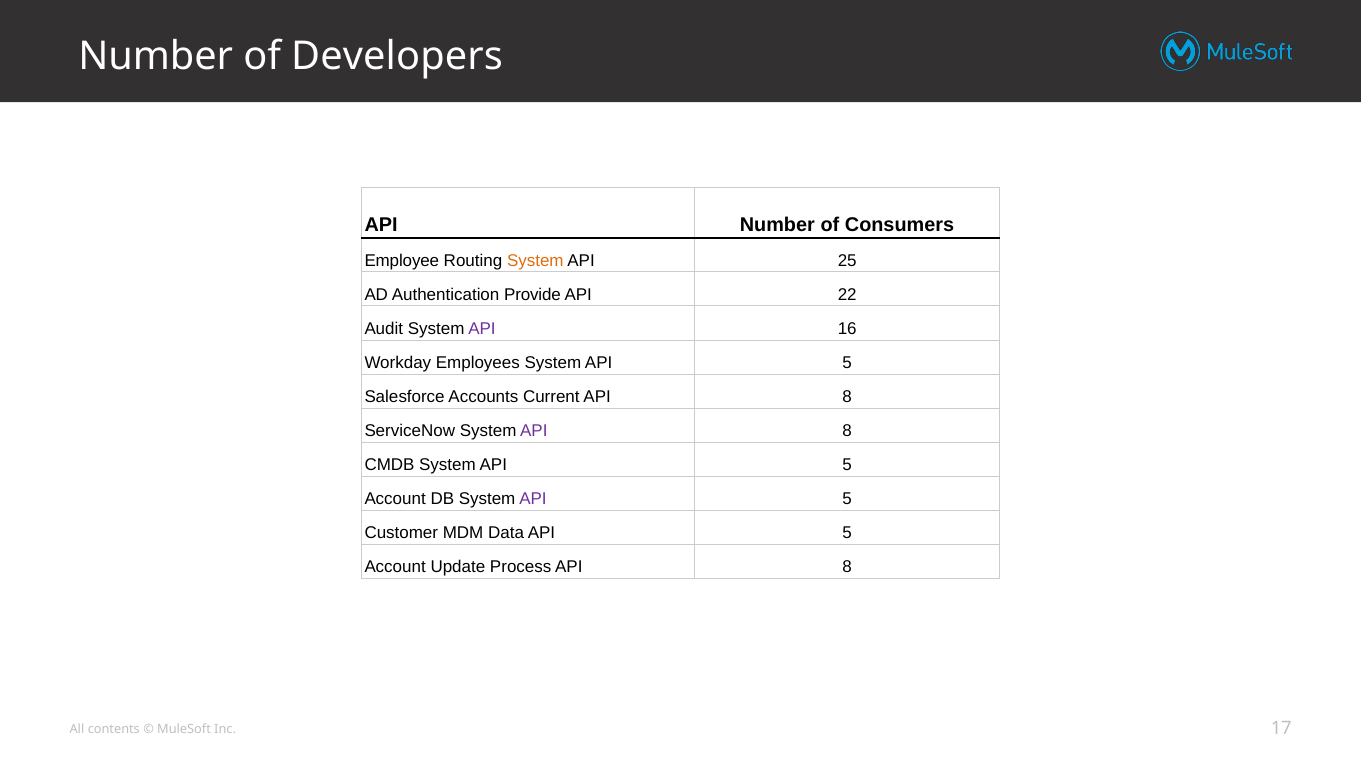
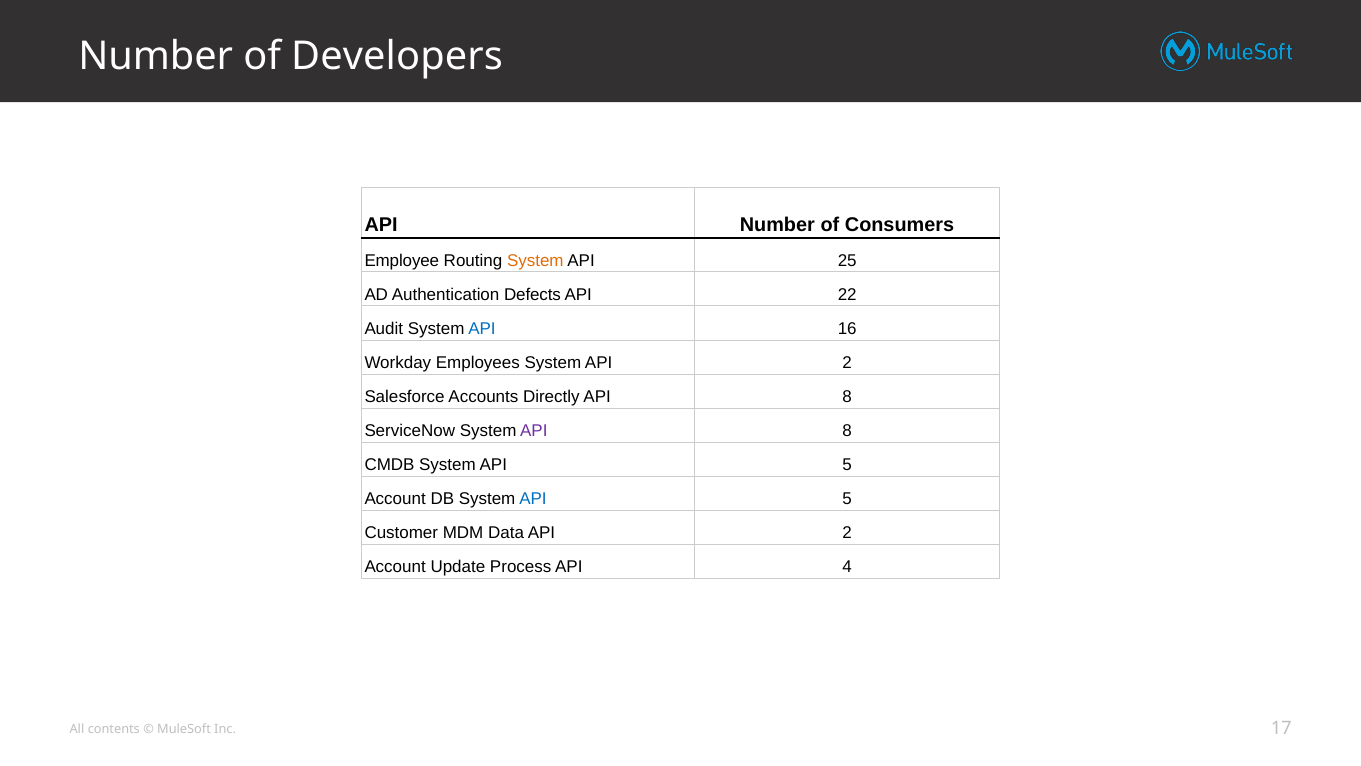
Provide: Provide -> Defects (532, 295)
API colour: purple -> blue (482, 329)
Employees System API 5: 5 -> 2 (847, 363)
Current: Current -> Directly (551, 397)
API colour: purple -> blue (533, 499)
Data API 5: 5 -> 2 (847, 533)
Process API 8: 8 -> 4 (847, 567)
